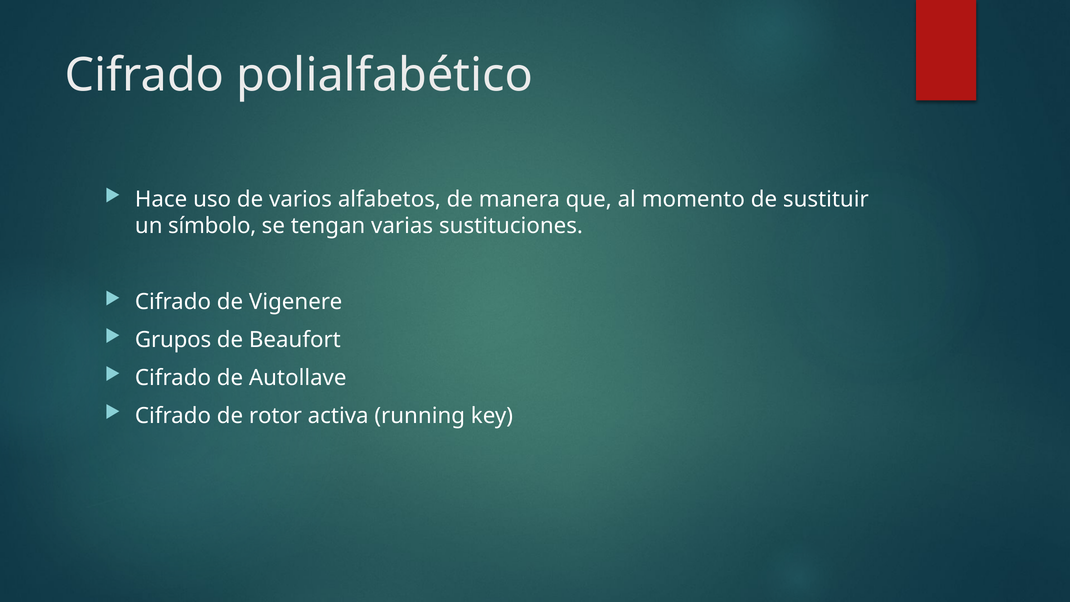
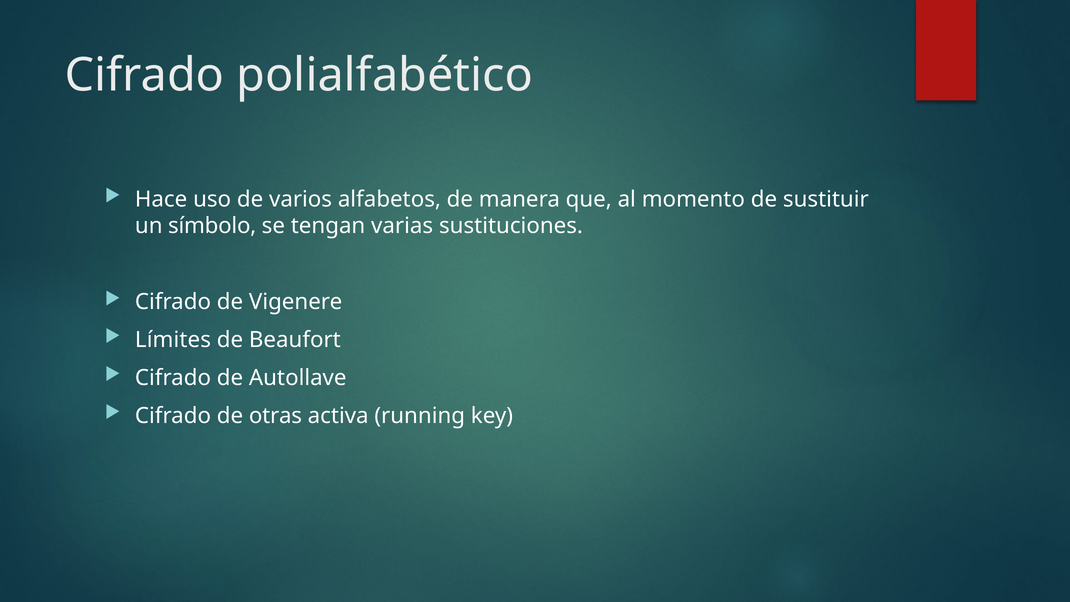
Grupos: Grupos -> Límites (173, 340)
rotor: rotor -> otras (275, 416)
